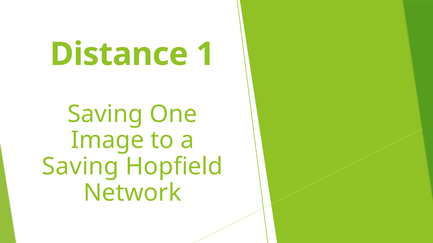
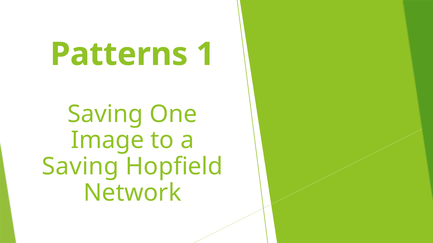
Distance: Distance -> Patterns (119, 54)
